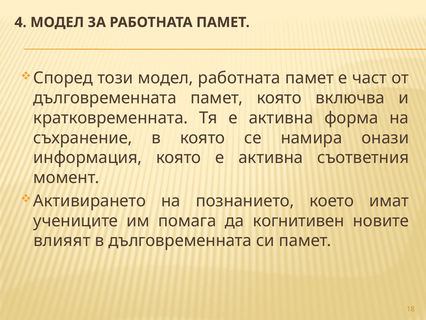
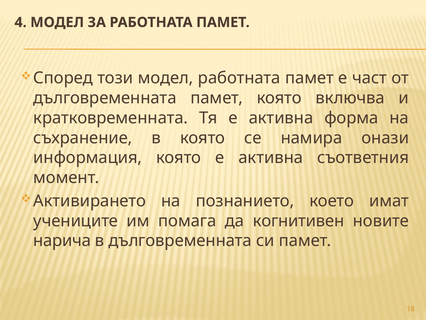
влияят: влияят -> нарича (62, 240)
